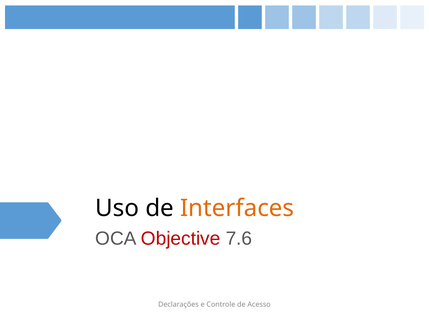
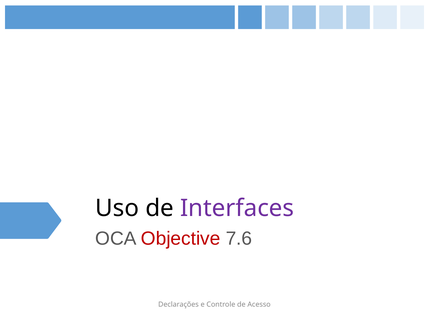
Interfaces colour: orange -> purple (237, 209)
